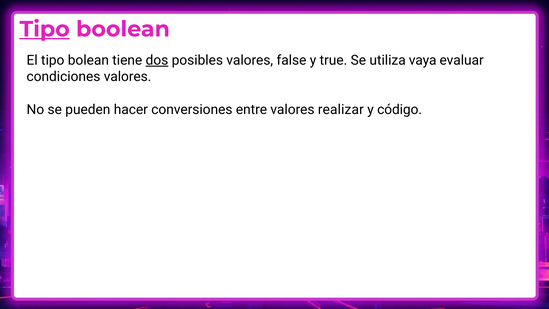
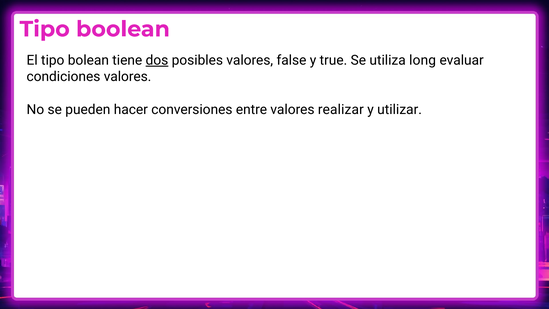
Tipo underline: present -> none (45, 29)
vaya: vaya -> long (423, 60)
código: código -> utilizar (400, 110)
